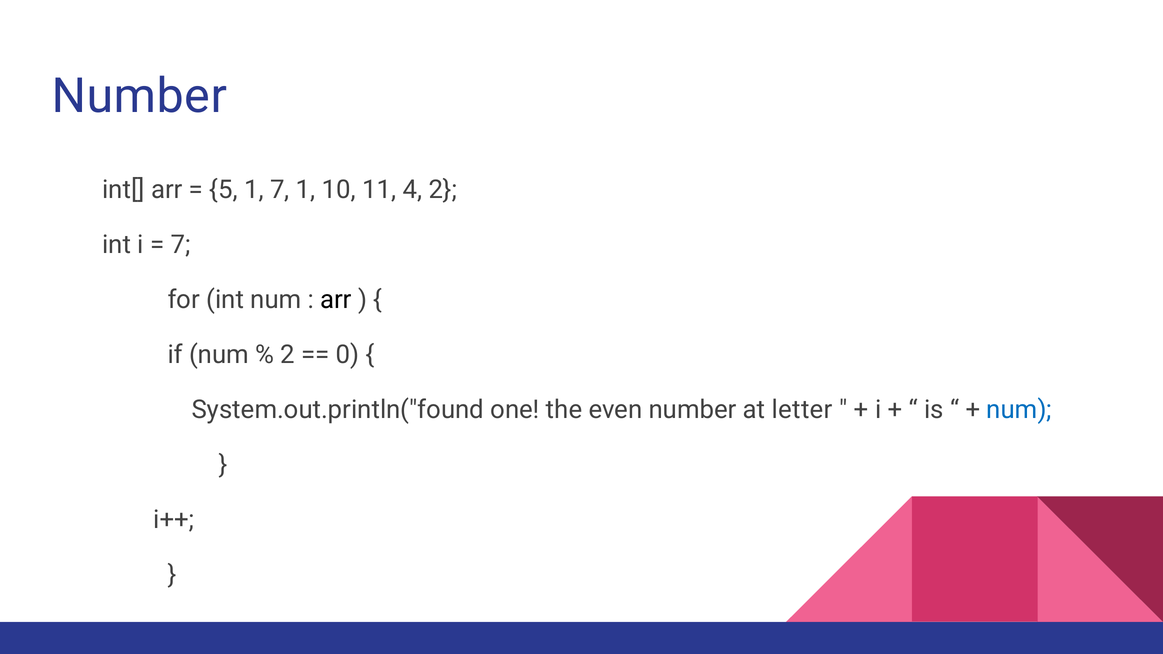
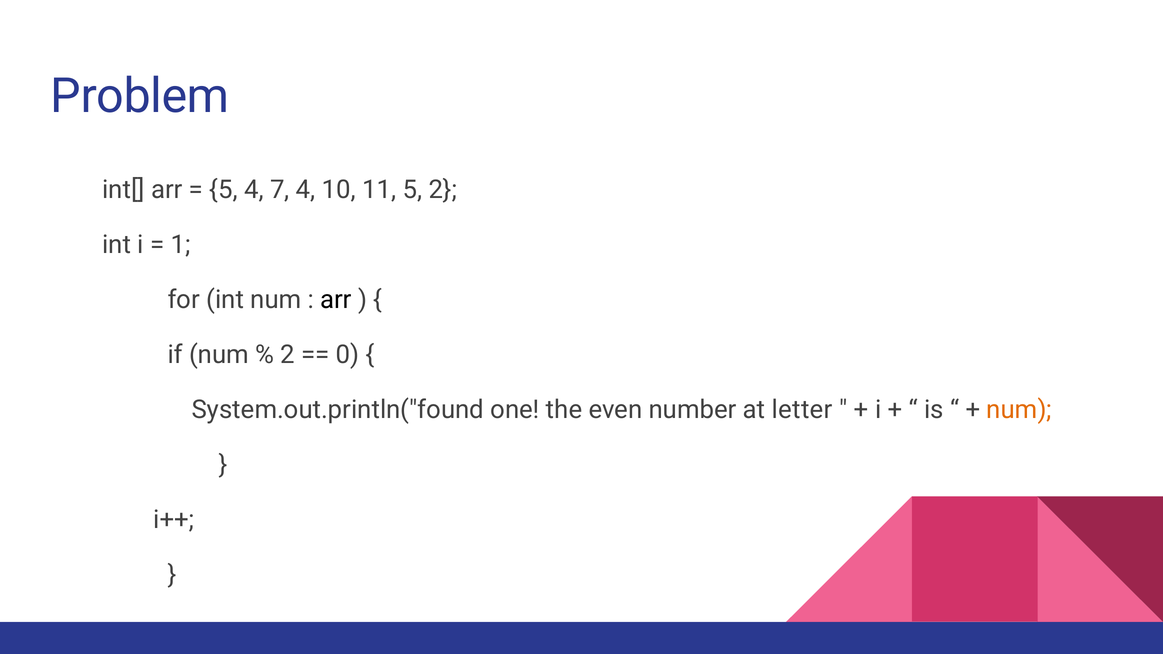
Number: Number -> Problem (140, 96)
5 1: 1 -> 4 (254, 190)
7 1: 1 -> 4 (306, 190)
11 4: 4 -> 5 (412, 190)
7: 7 -> 1 (181, 245)
num colour: blue -> orange (1019, 410)
